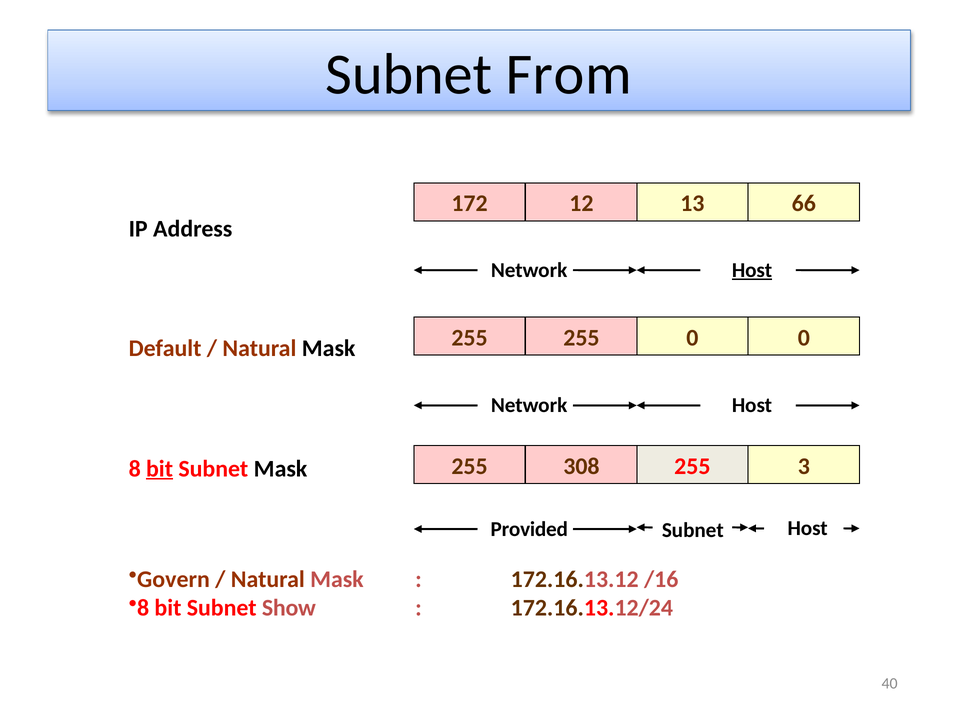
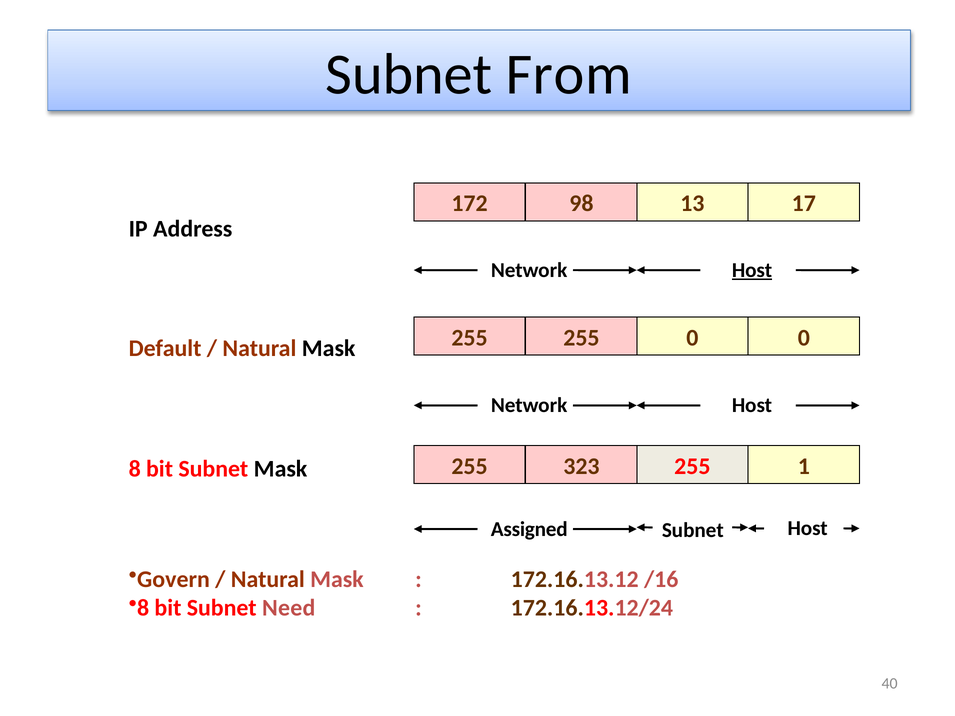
12: 12 -> 98 (581, 204)
66: 66 -> 17 (804, 204)
308: 308 -> 323 (581, 466)
3: 3 -> 1 (804, 466)
bit underline: present -> none (160, 469)
Provided: Provided -> Assigned (529, 529)
Show: Show -> Need (289, 608)
